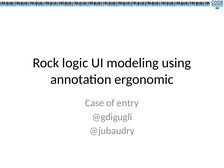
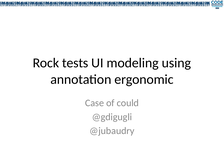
logic: logic -> tests (75, 63)
entry: entry -> could (128, 103)
